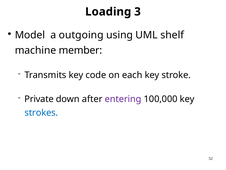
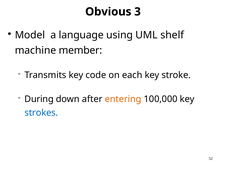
Loading: Loading -> Obvious (108, 12)
outgoing: outgoing -> language (81, 35)
Private: Private -> During (39, 99)
entering colour: purple -> orange (123, 99)
